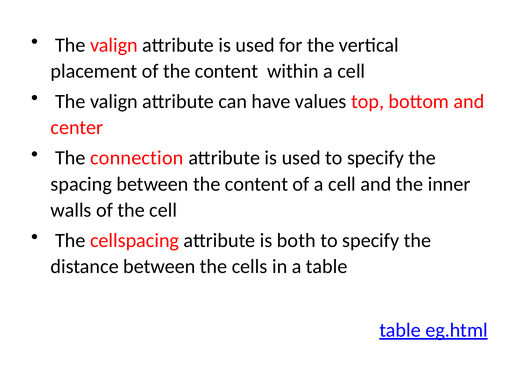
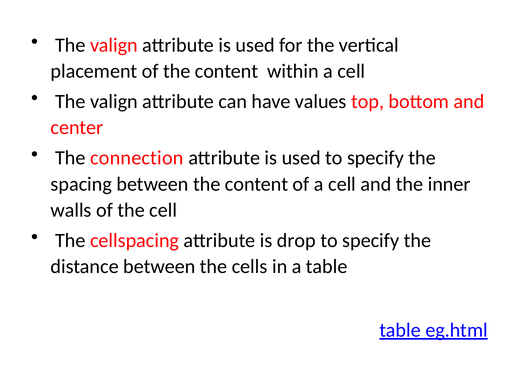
both: both -> drop (296, 241)
